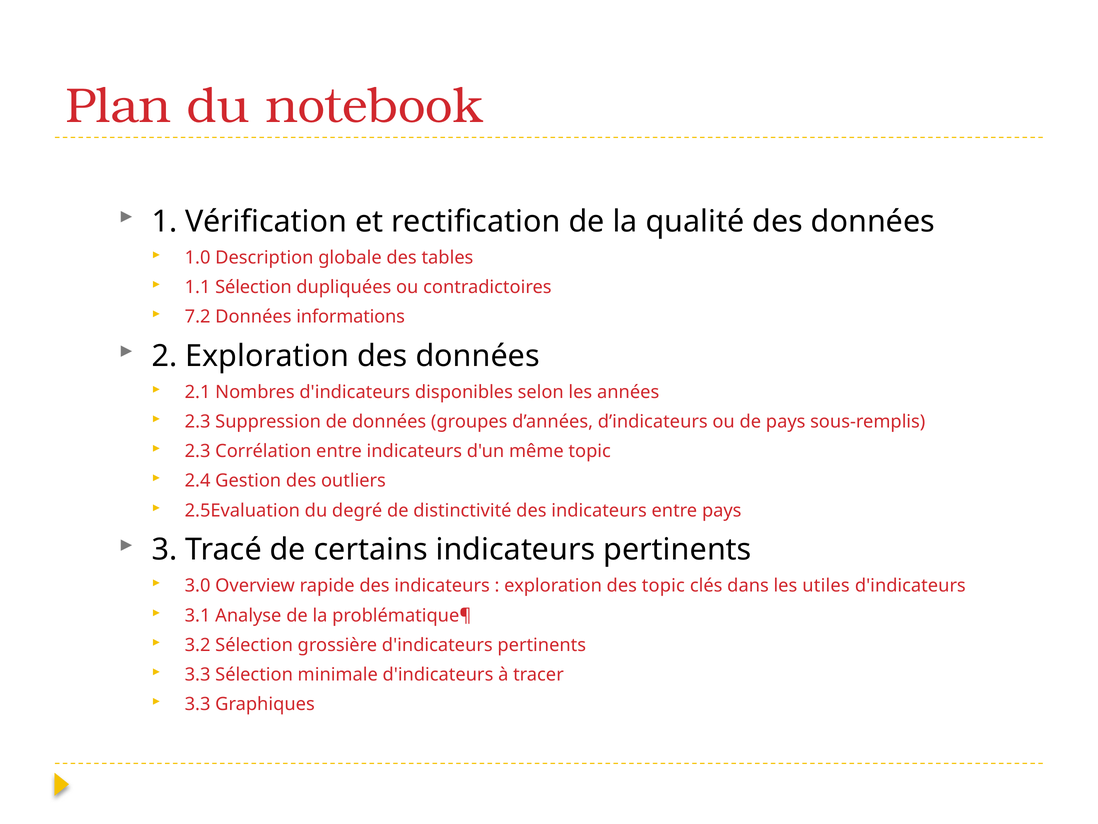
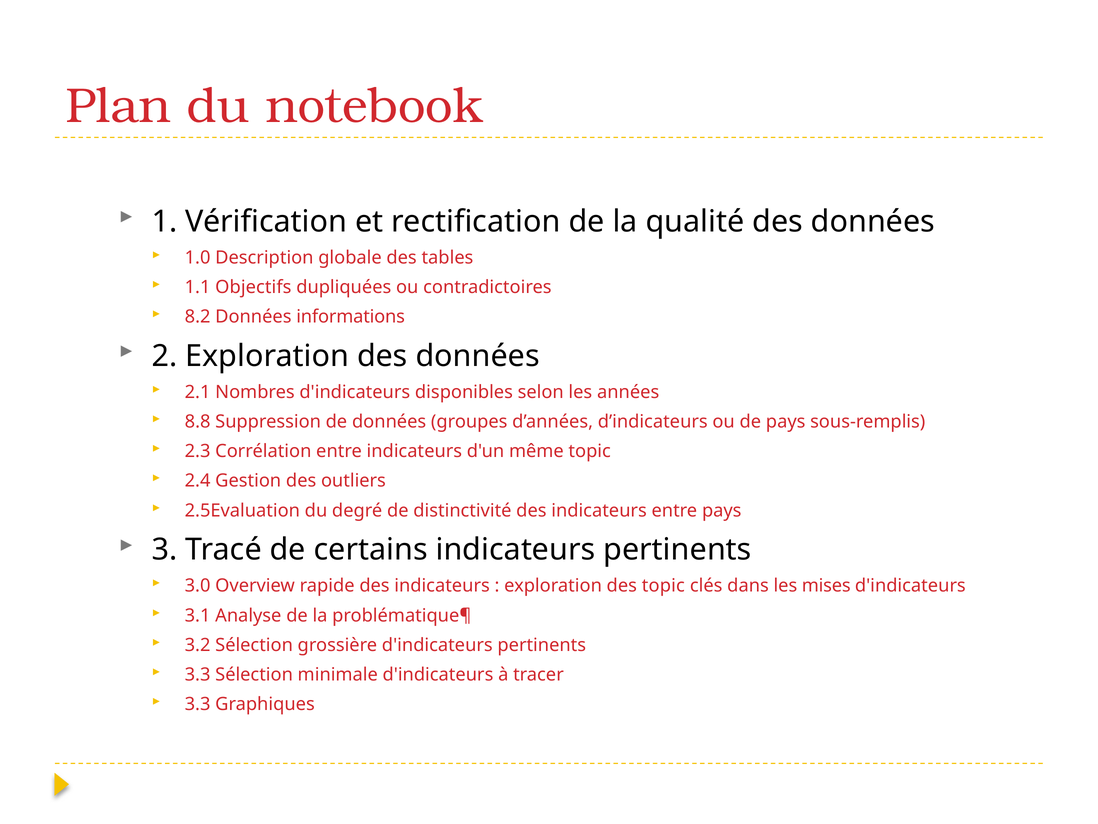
1.1 Sélection: Sélection -> Objectifs (253, 287)
7.2: 7.2 -> 8.2 (198, 317)
2.3: 2.3 -> 8.8 (198, 421)
utiles: utiles -> mises (826, 586)
